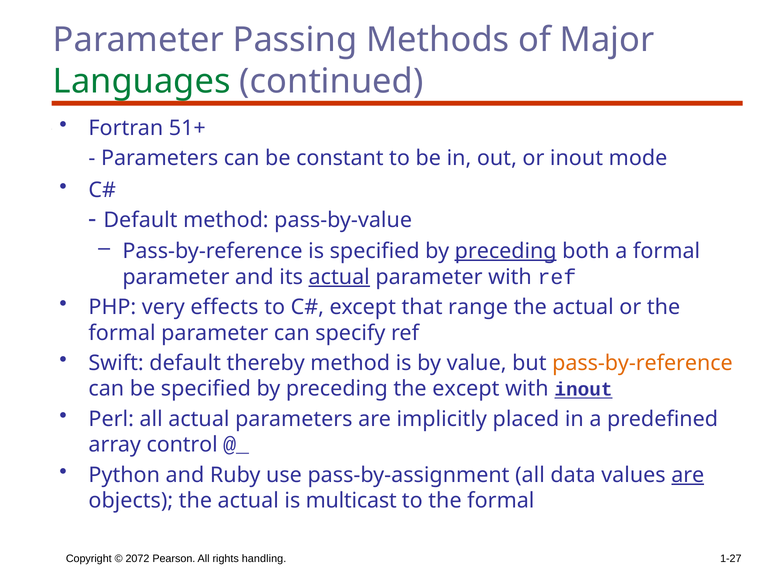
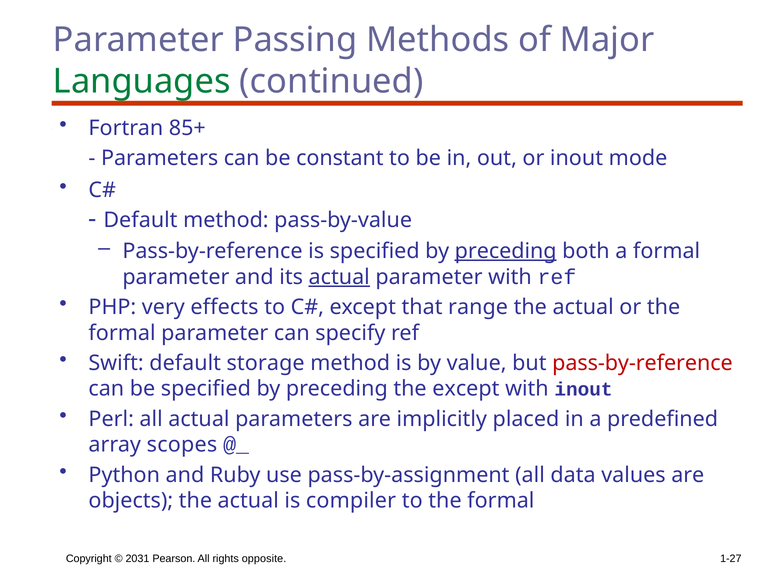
51+: 51+ -> 85+ (187, 128)
thereby: thereby -> storage (266, 363)
pass-by-reference colour: orange -> red (642, 363)
inout underline: present -> none (583, 390)
control: control -> scopes (182, 445)
are underline: present -> none (688, 475)
multicast: multicast -> compiler (351, 501)
2072: 2072 -> 2031 (137, 559)
handling: handling -> opposite (264, 559)
